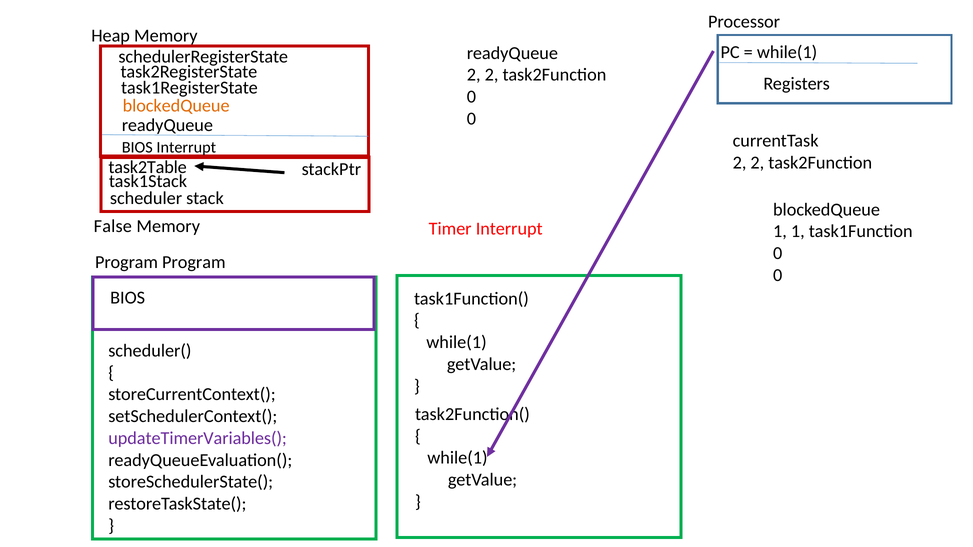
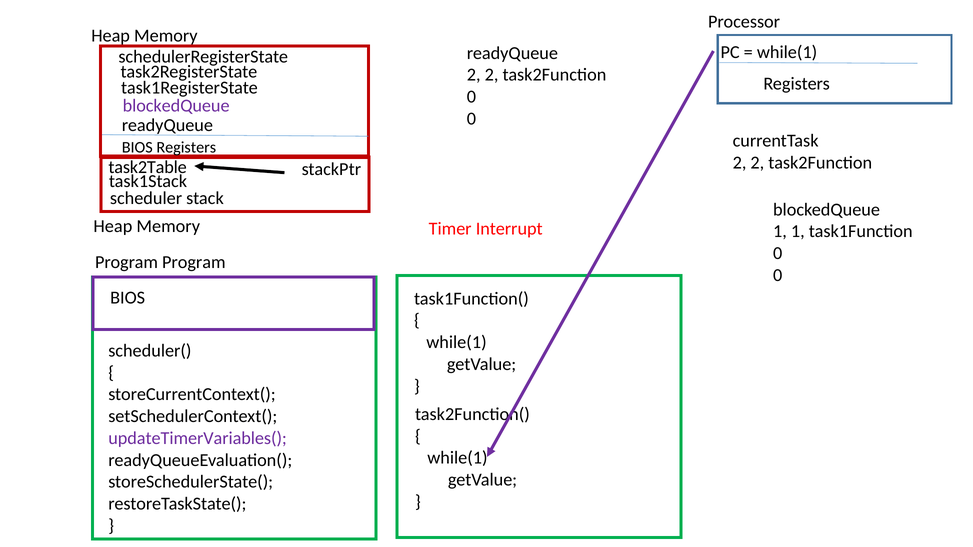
blockedQueue colour: orange -> purple (176, 106)
Interrupt: Interrupt -> Registers (186, 148)
False: False -> Heap (113, 227)
